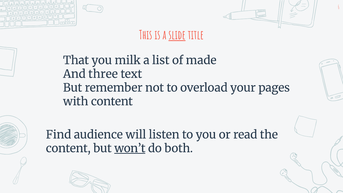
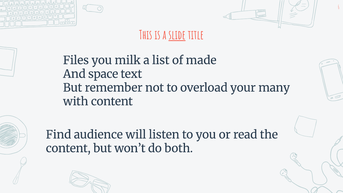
That: That -> Files (76, 60)
three: three -> space (103, 74)
pages: pages -> many (274, 88)
won’t underline: present -> none (130, 148)
